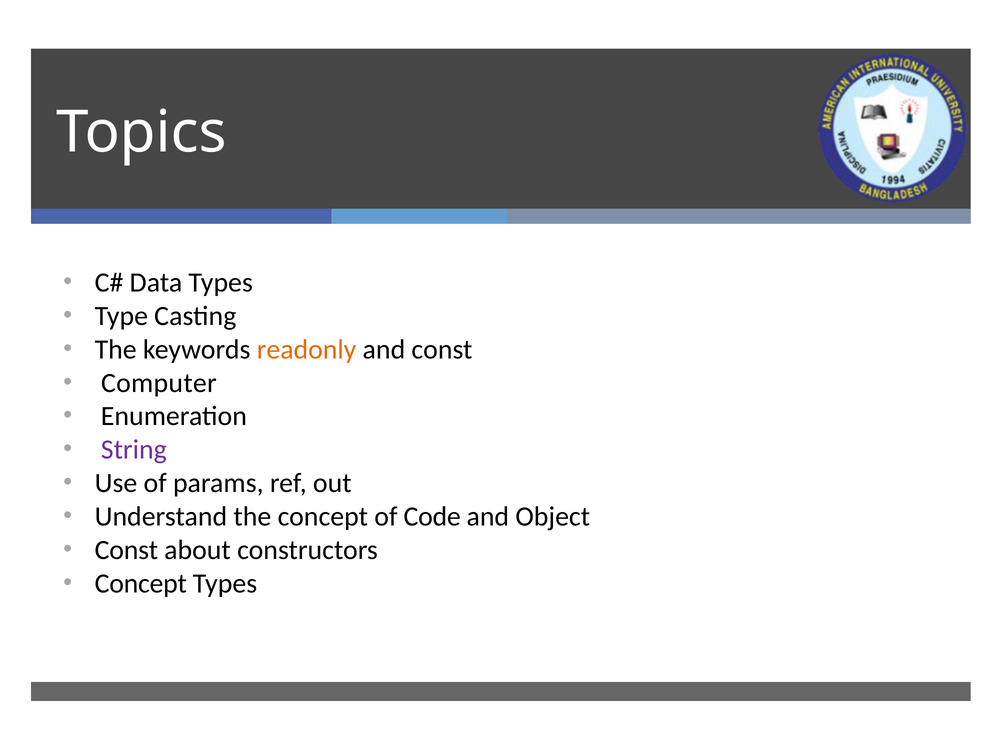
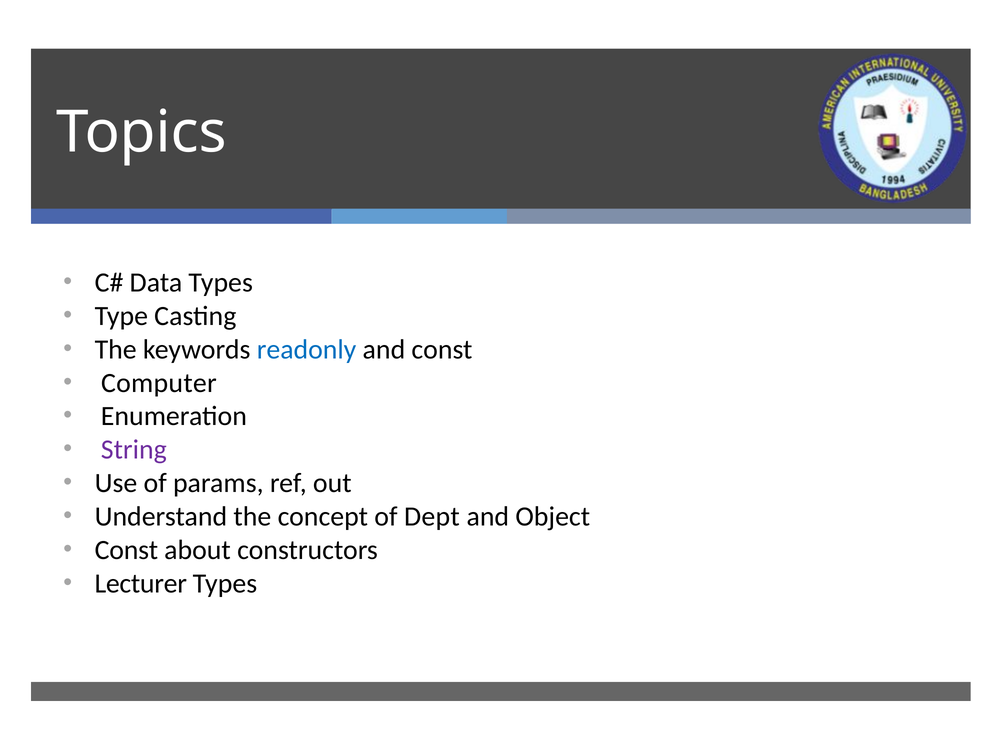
readonly colour: orange -> blue (307, 350)
Code: Code -> Dept (432, 517)
Concept: Concept -> Lecturer (141, 584)
